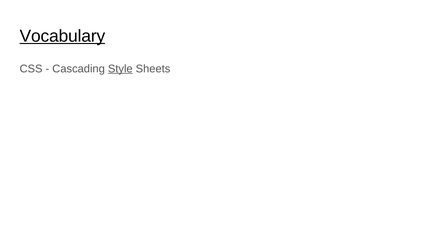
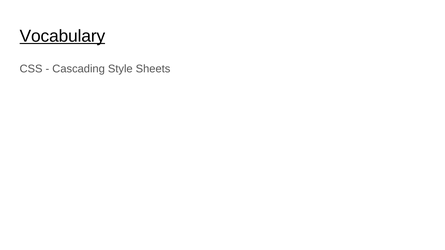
Style underline: present -> none (120, 69)
